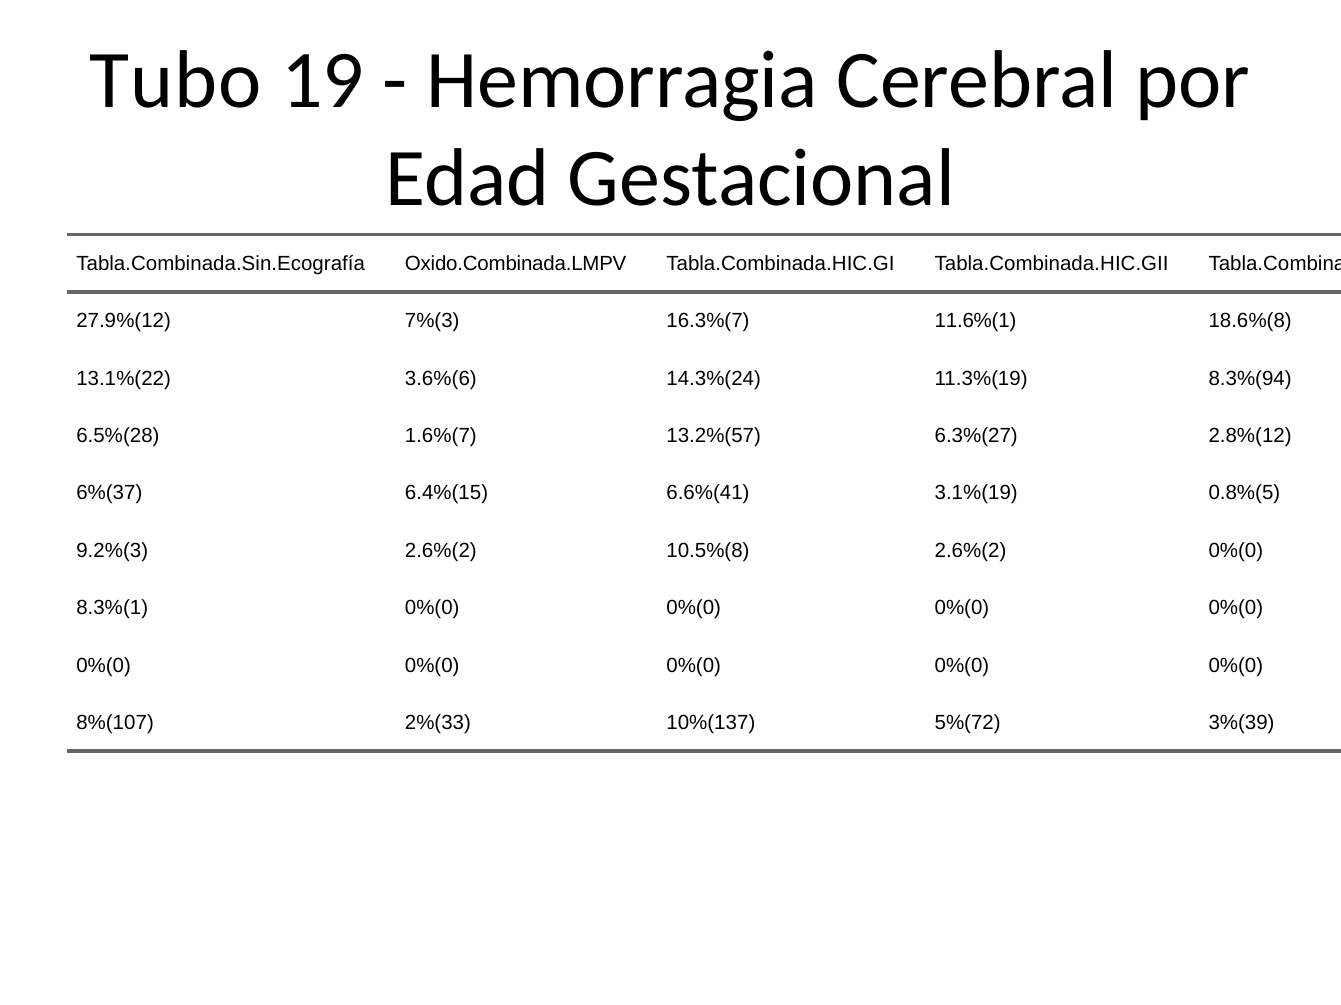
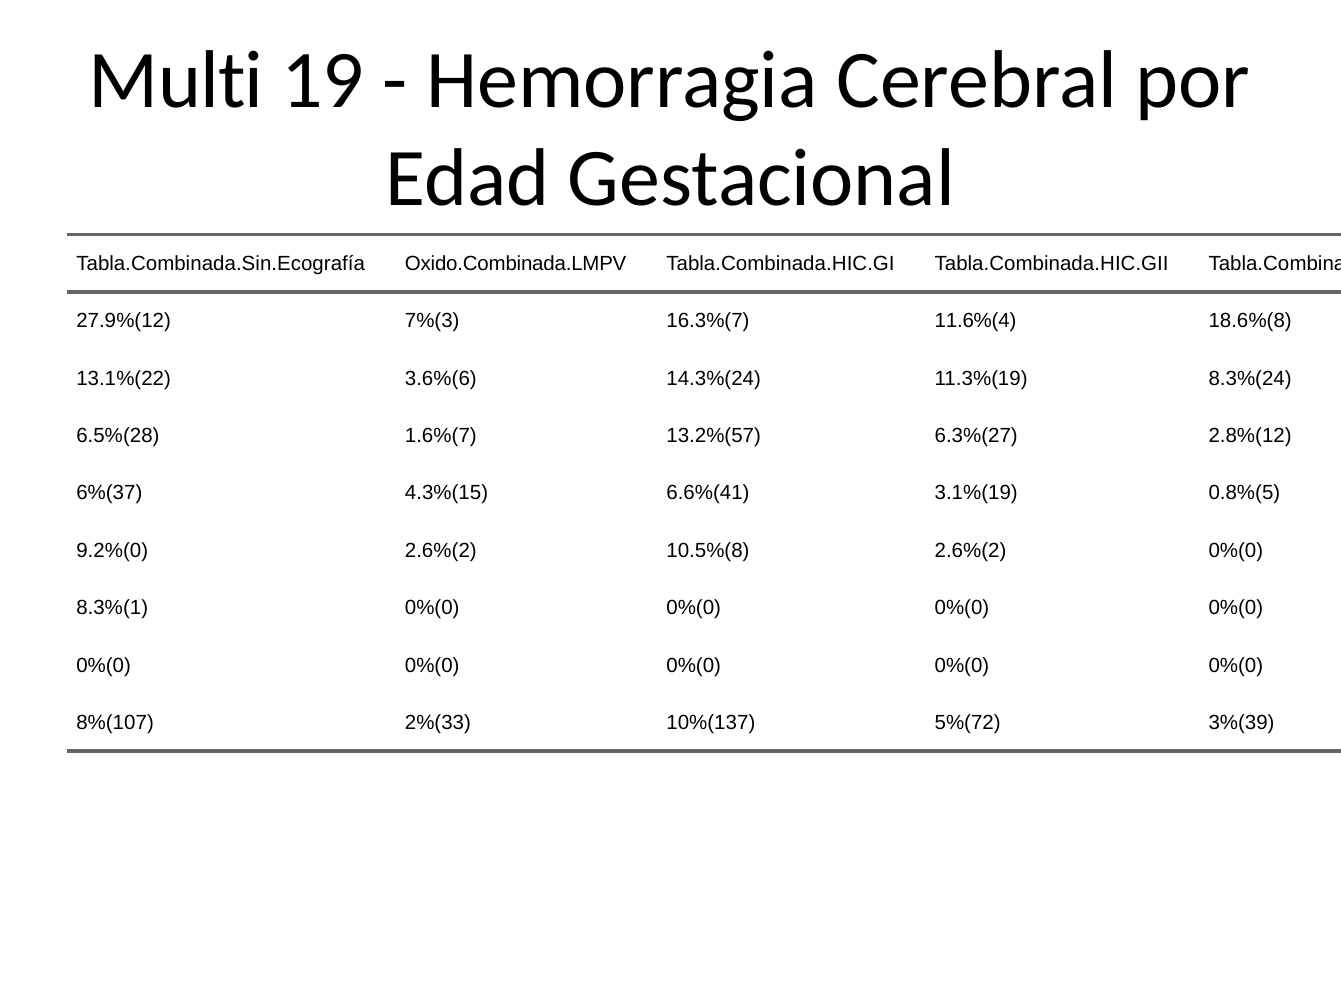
Tubo: Tubo -> Multi (176, 81)
11.6%(1: 11.6%(1 -> 11.6%(4 (976, 321)
8.3%(94: 8.3%(94 -> 8.3%(24 (1250, 379)
6.4%(15: 6.4%(15 -> 4.3%(15 (447, 494)
9.2%(3: 9.2%(3 -> 9.2%(0 (112, 551)
